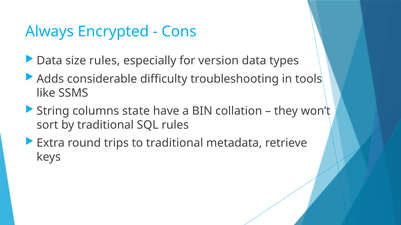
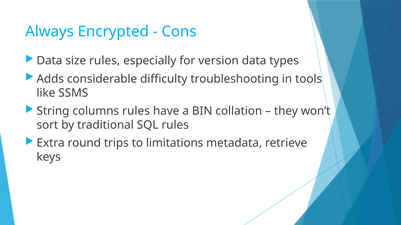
columns state: state -> rules (136, 111)
to traditional: traditional -> limitations (175, 143)
